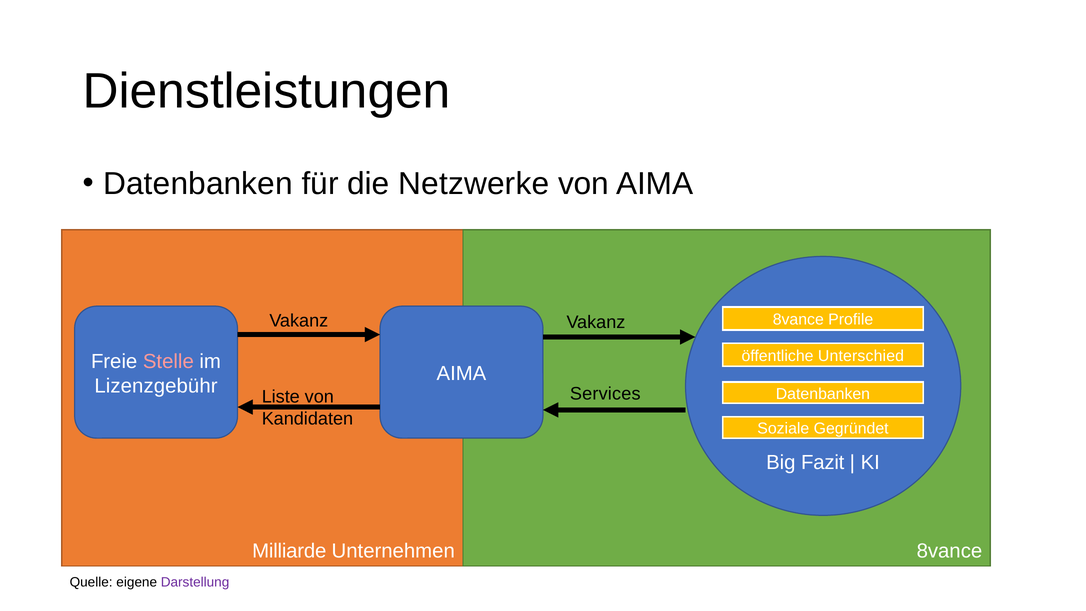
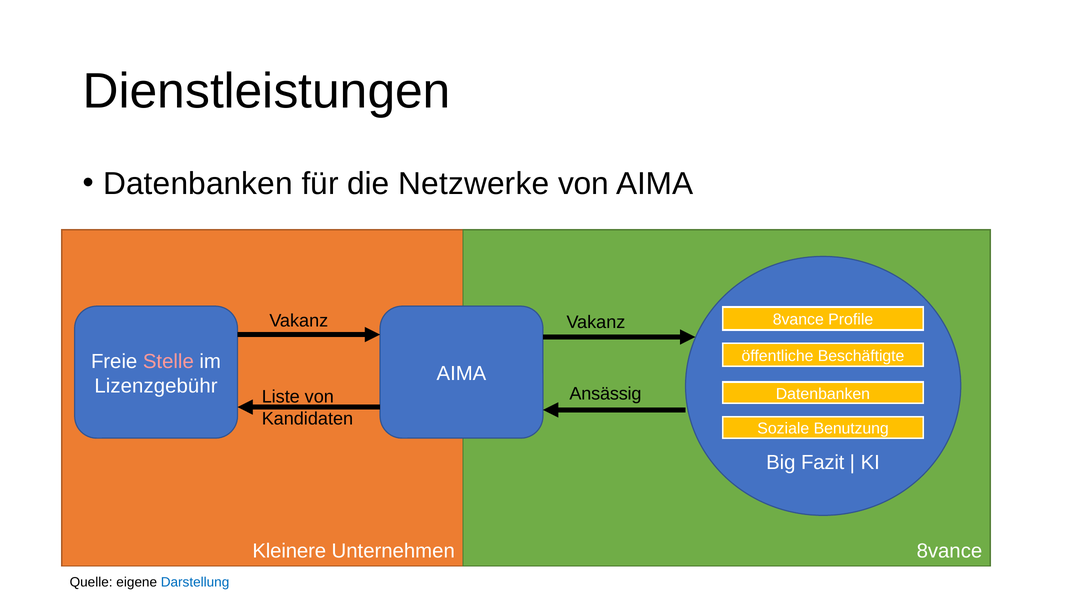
Unterschied: Unterschied -> Beschäftigte (861, 356)
Services: Services -> Ansässig (605, 394)
Gegründet: Gegründet -> Benutzung (851, 428)
Milliarde: Milliarde -> Kleinere (289, 551)
Darstellung colour: purple -> blue (195, 582)
